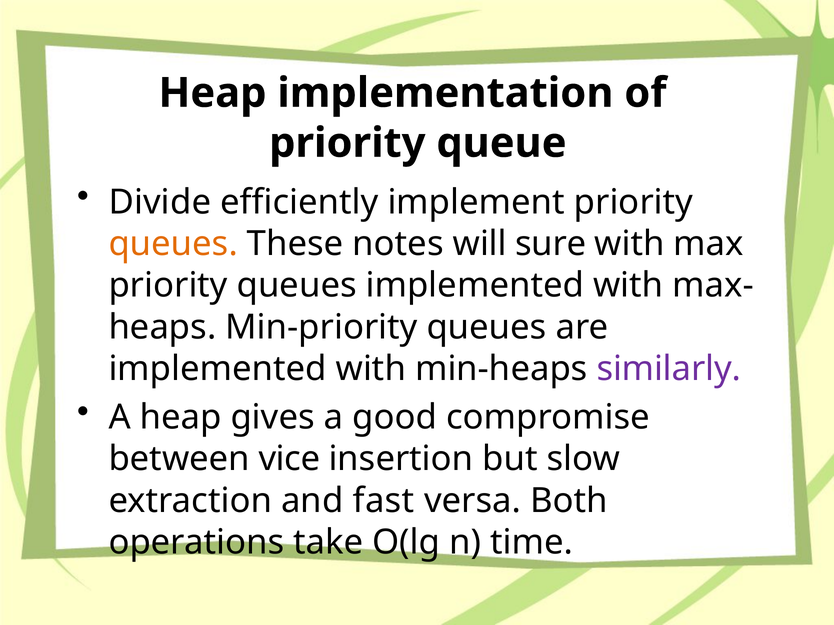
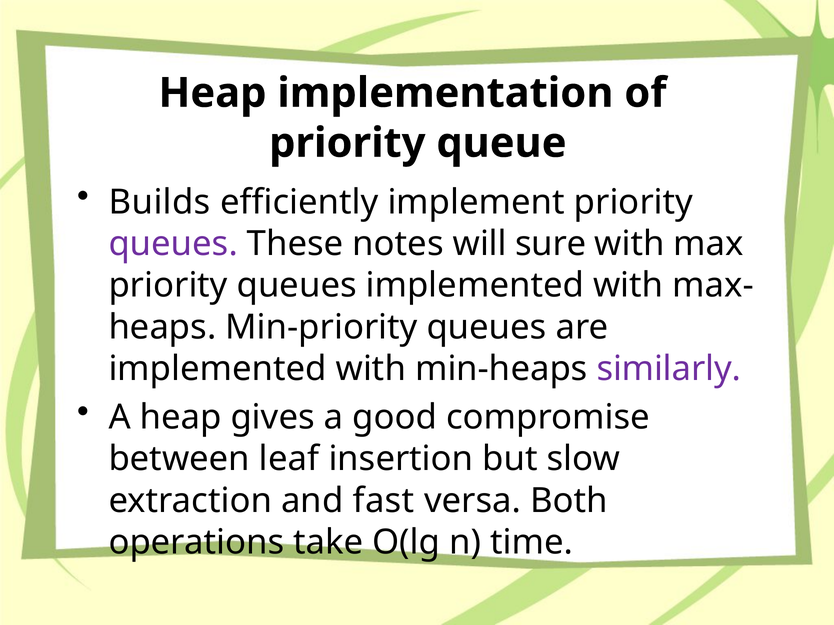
Divide: Divide -> Builds (160, 202)
queues colour: orange -> purple (173, 244)
vice: vice -> leaf (289, 459)
